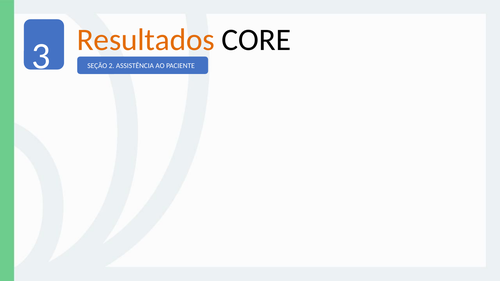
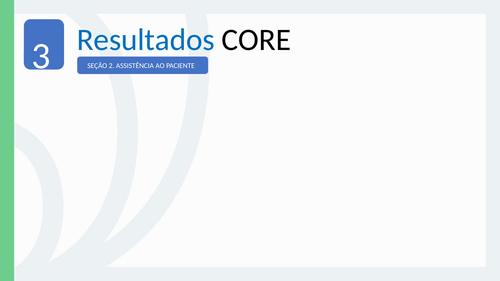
Resultados colour: orange -> blue (146, 40)
